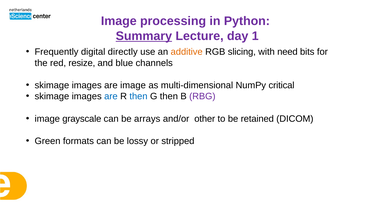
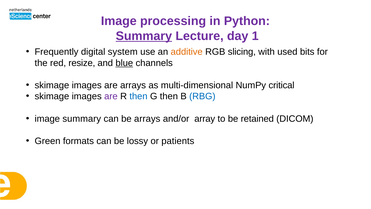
directly: directly -> system (123, 52)
need: need -> used (287, 52)
blue underline: none -> present (124, 63)
are image: image -> arrays (133, 85)
are colour: blue -> purple (111, 96)
RBG colour: purple -> blue (202, 96)
image grayscale: grayscale -> summary (82, 119)
other: other -> array (205, 119)
stripped: stripped -> patients (178, 141)
